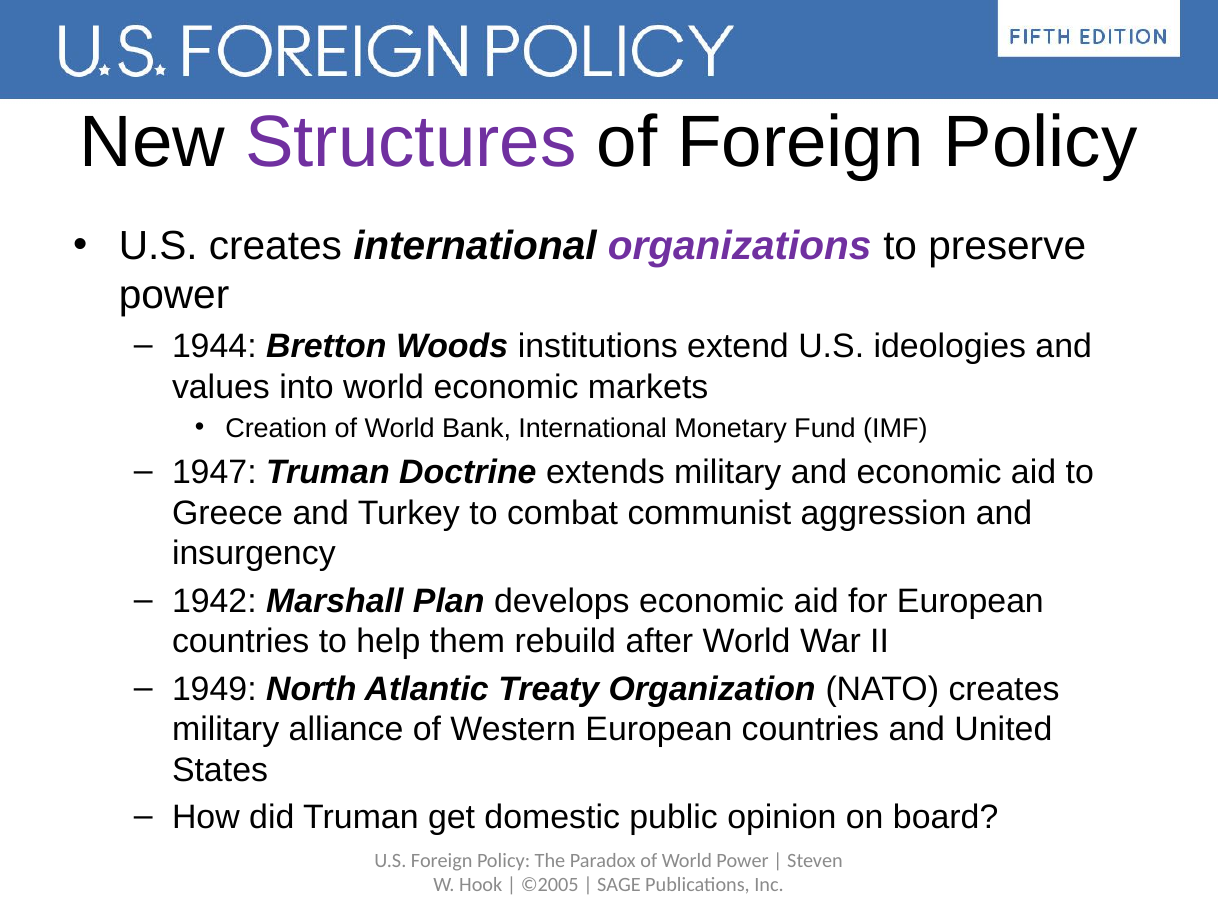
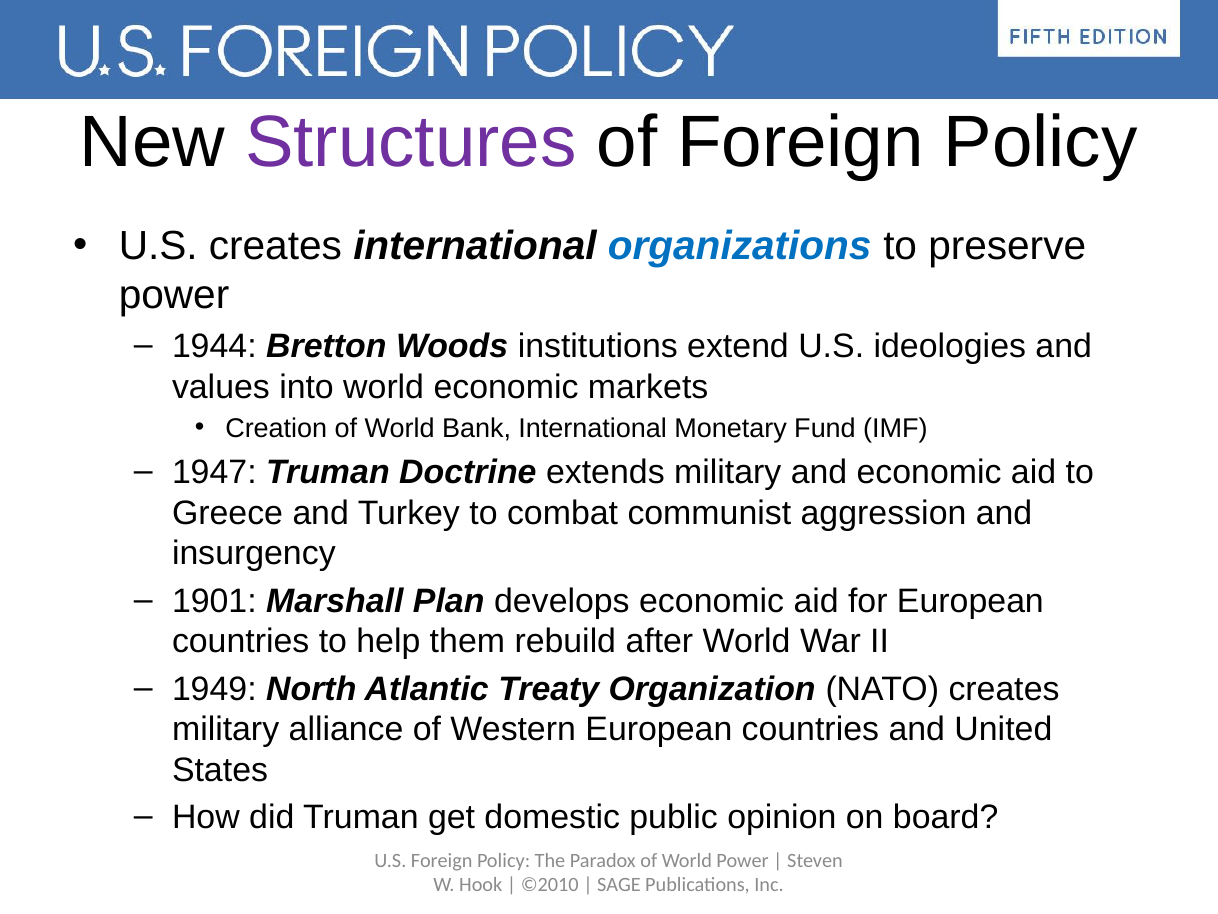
organizations colour: purple -> blue (740, 246)
1942: 1942 -> 1901 (214, 601)
©2005: ©2005 -> ©2010 (550, 885)
